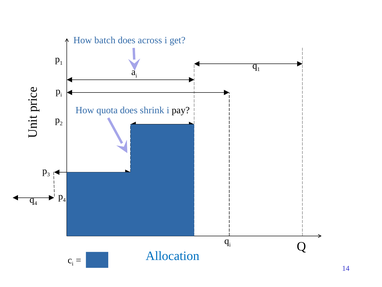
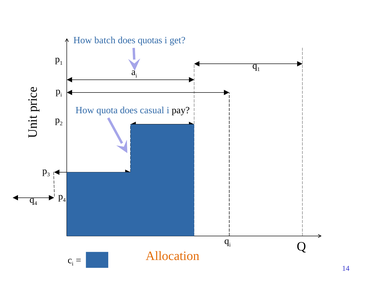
across: across -> quotas (150, 40)
shrink: shrink -> casual (152, 110)
Allocation colour: blue -> orange (173, 256)
